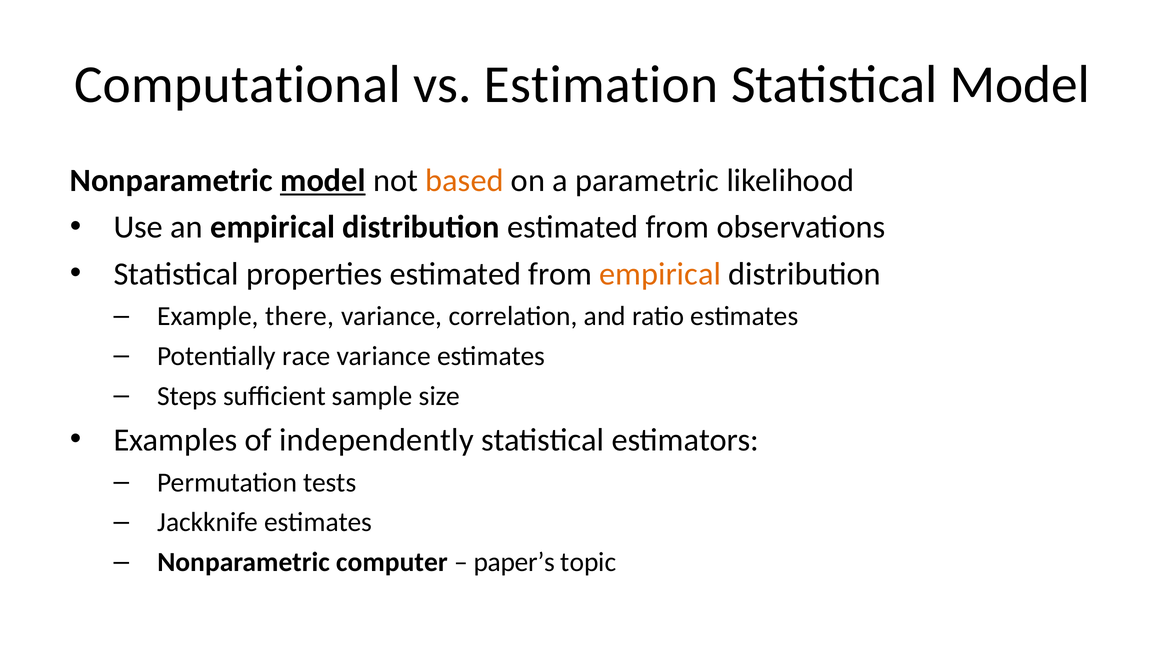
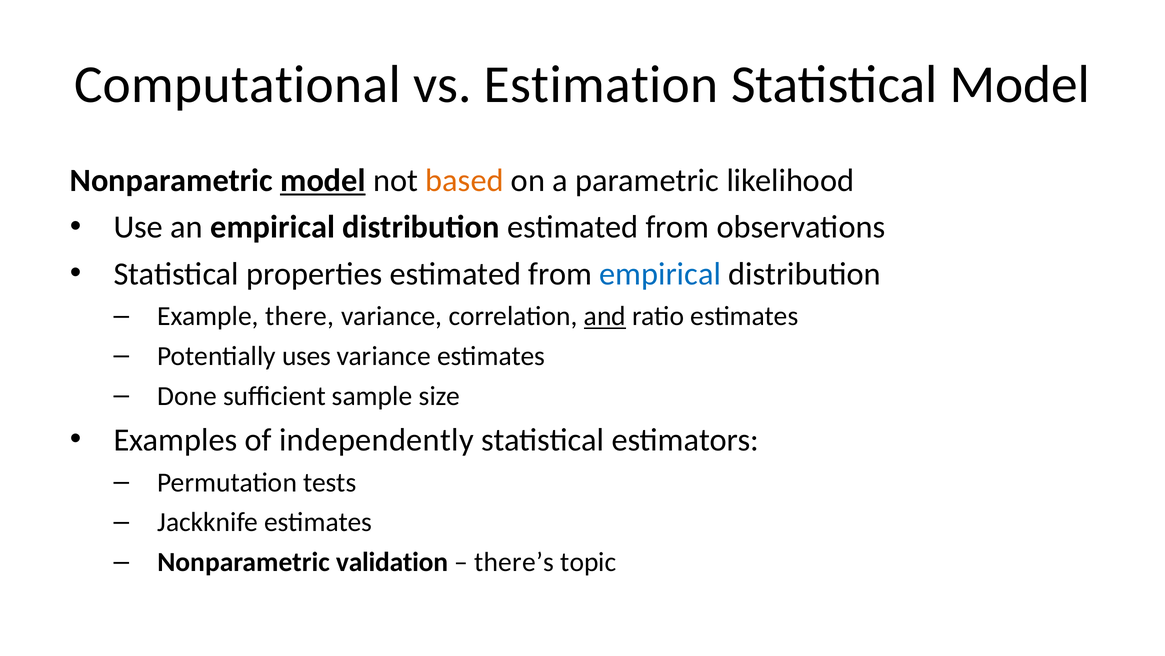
empirical colour: orange -> blue (660, 274)
and underline: none -> present (605, 316)
race: race -> uses (307, 356)
Steps: Steps -> Done (187, 396)
computer: computer -> validation (392, 562)
paper’s: paper’s -> there’s (514, 562)
